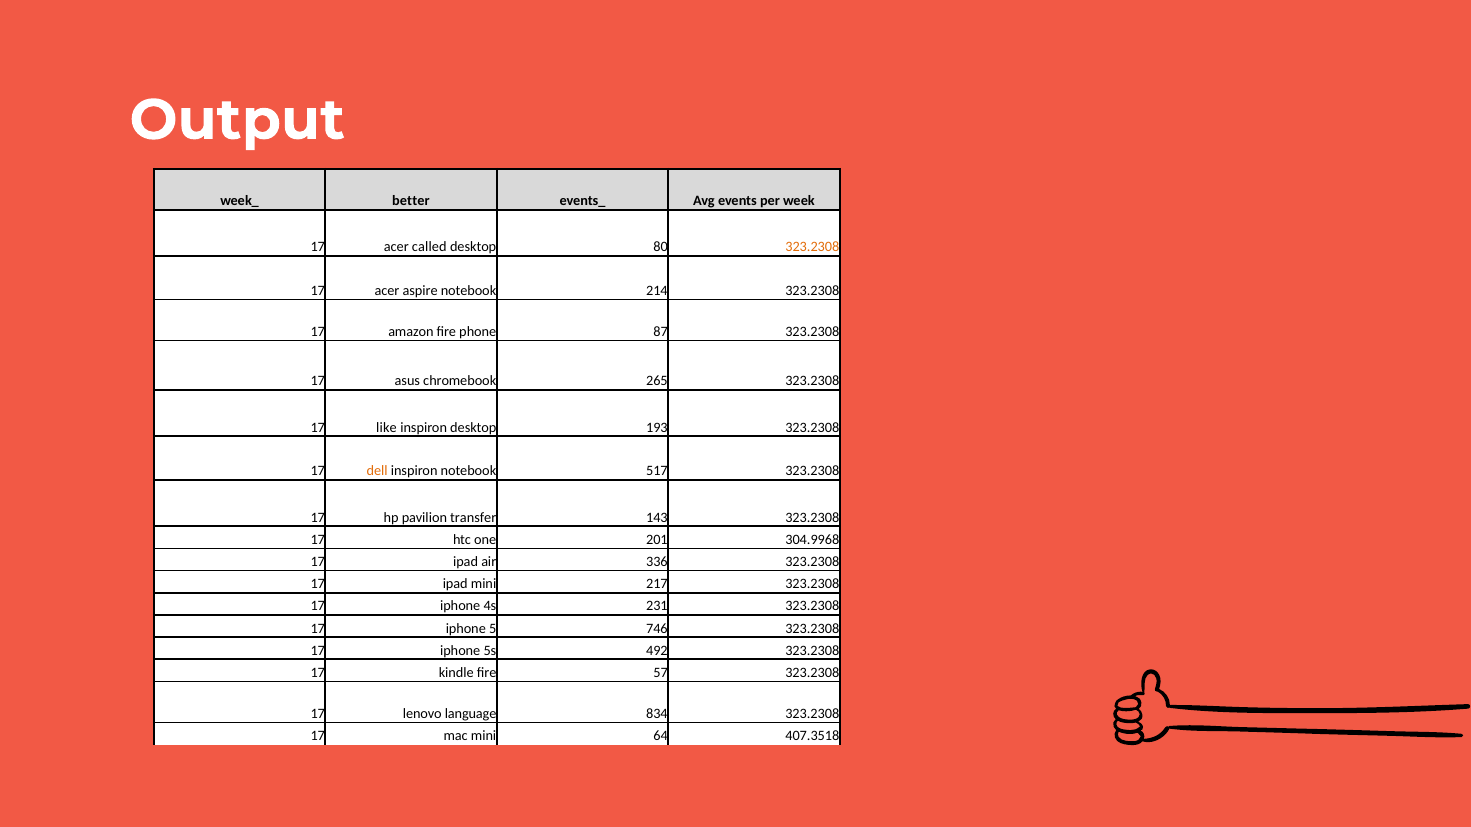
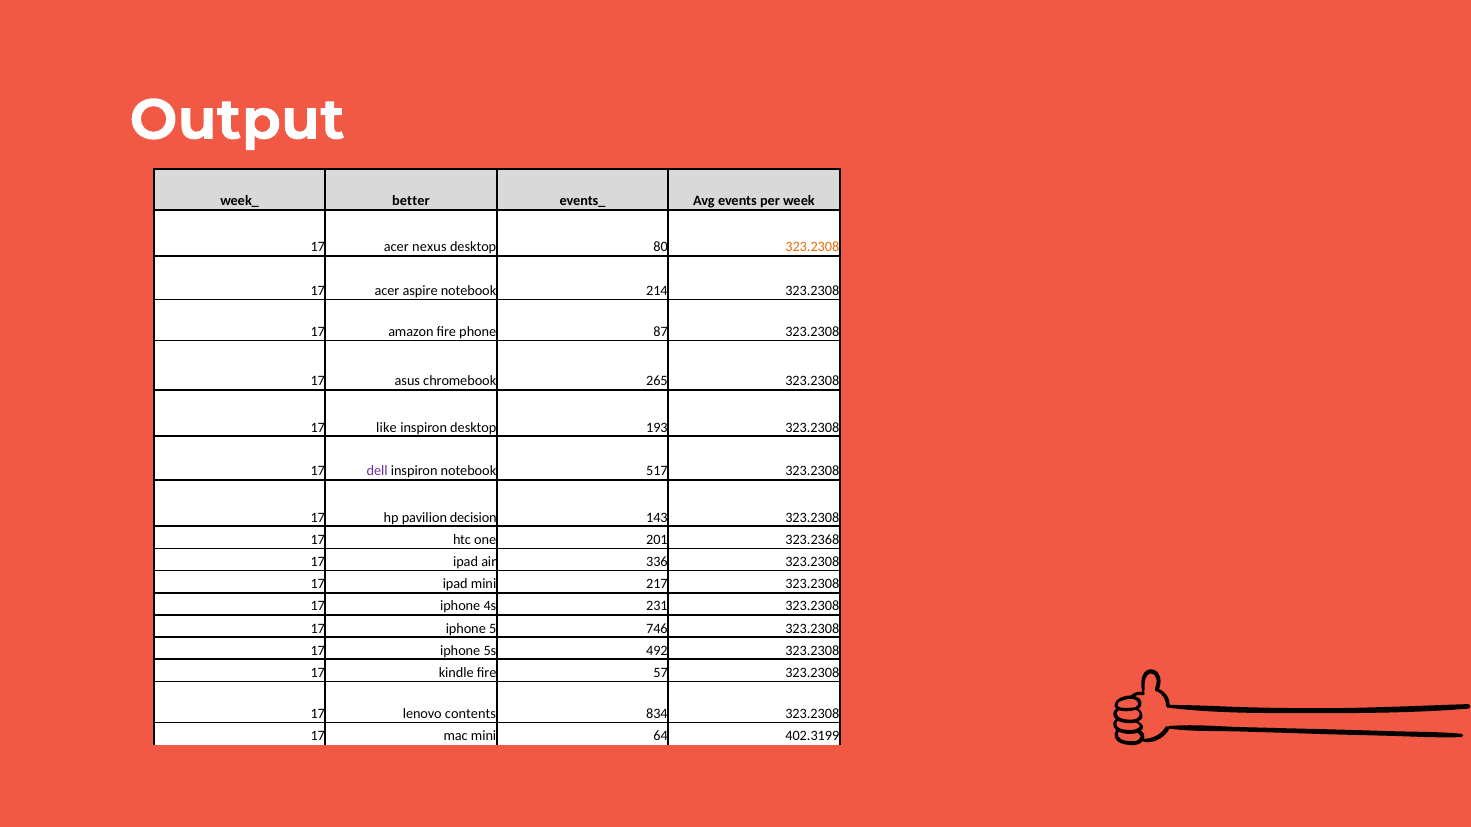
called: called -> nexus (429, 247)
dell colour: orange -> purple (377, 471)
transfer: transfer -> decision (473, 518)
304.9968: 304.9968 -> 323.2368 (812, 540)
language: language -> contents (471, 714)
407.3518: 407.3518 -> 402.3199 (812, 737)
